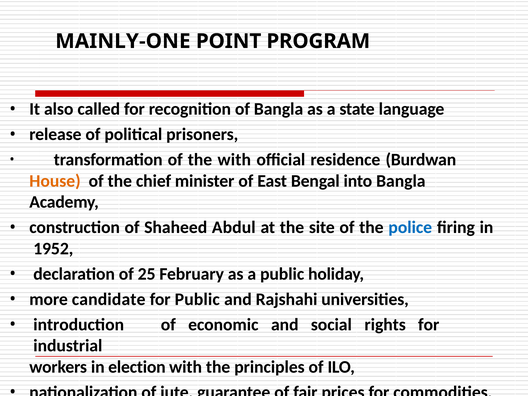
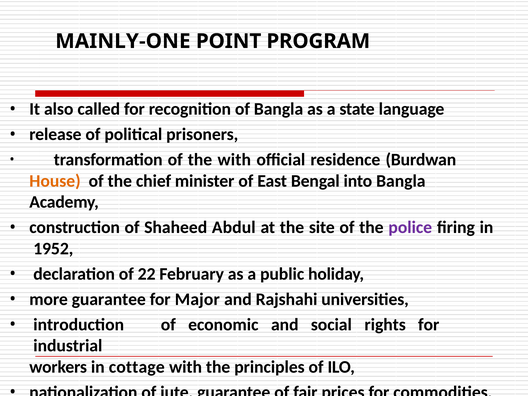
police colour: blue -> purple (410, 227)
25: 25 -> 22 (147, 274)
more candidate: candidate -> guarantee (109, 299)
for Public: Public -> Major (197, 299)
in election: election -> cottage (137, 367)
